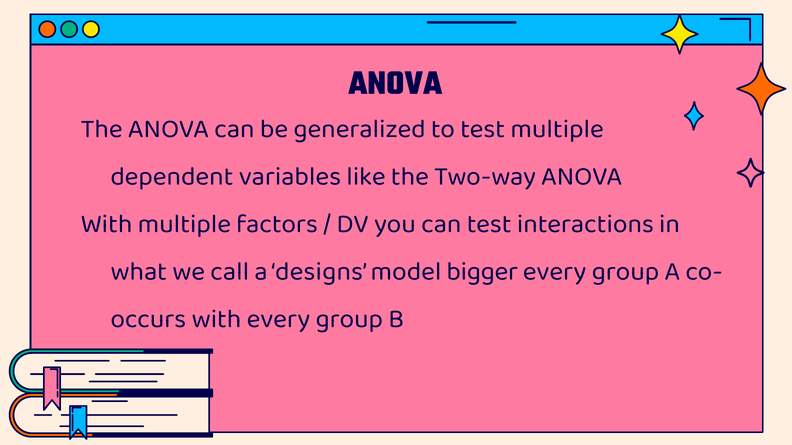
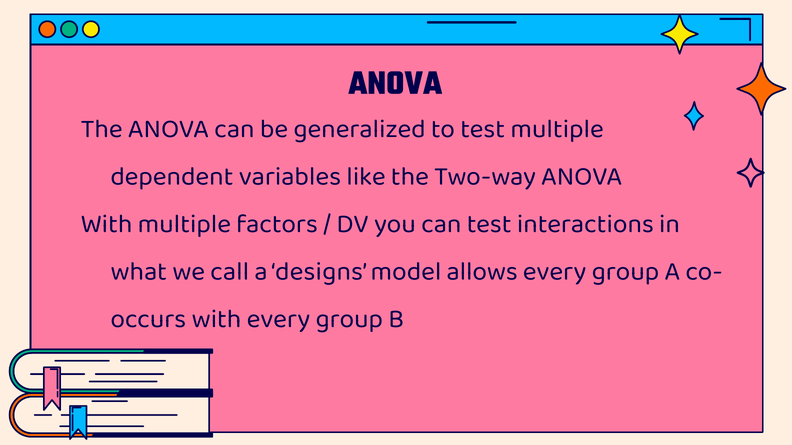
bigger: bigger -> allows (482, 271)
